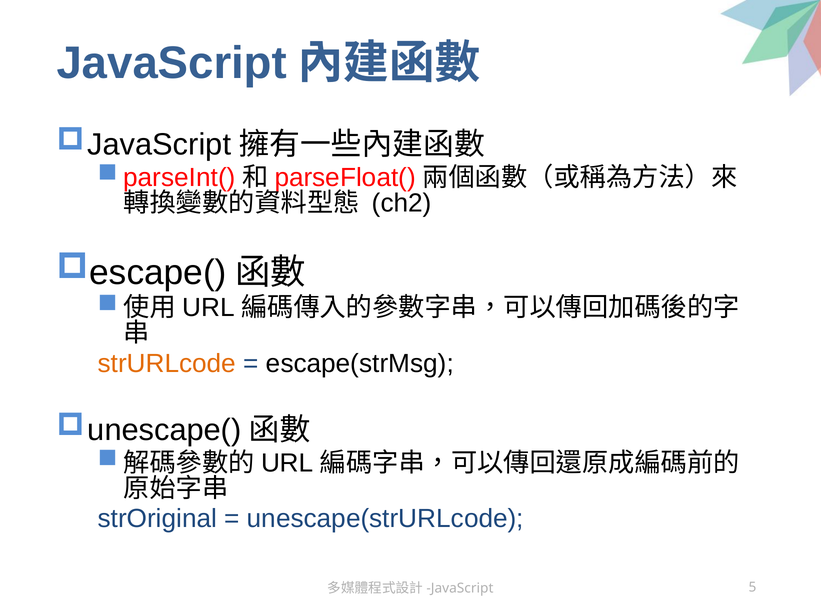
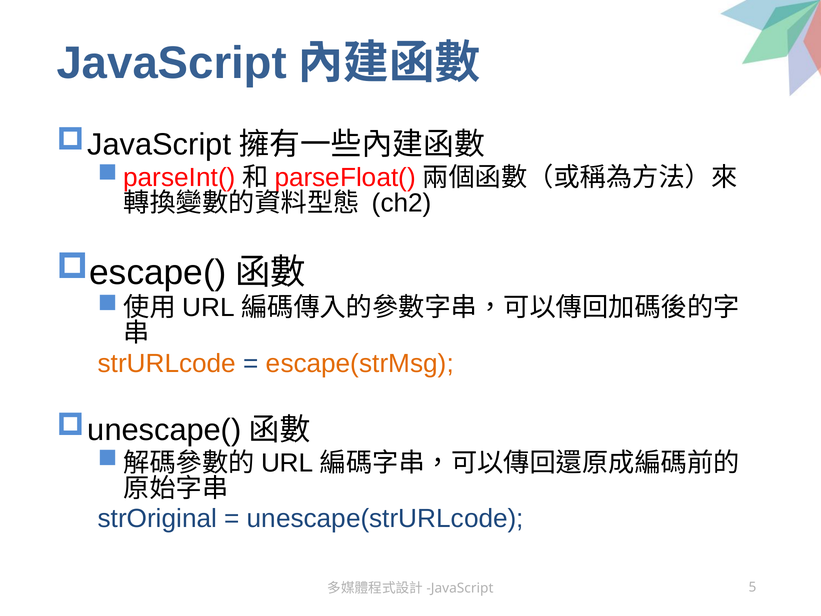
escape(strMsg colour: black -> orange (360, 363)
